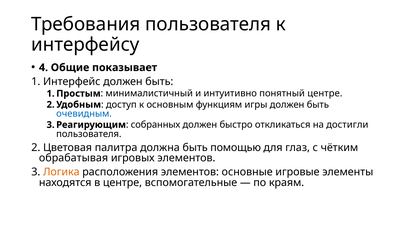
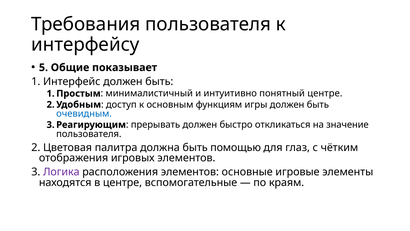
4: 4 -> 5 (43, 67)
собранных: собранных -> прерывать (155, 125)
достигли: достигли -> значение (347, 125)
обрабатывая: обрабатывая -> отображения (74, 158)
Логика colour: orange -> purple (61, 172)
